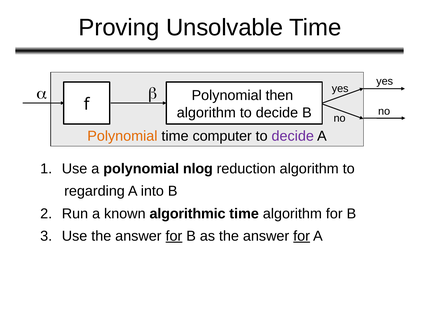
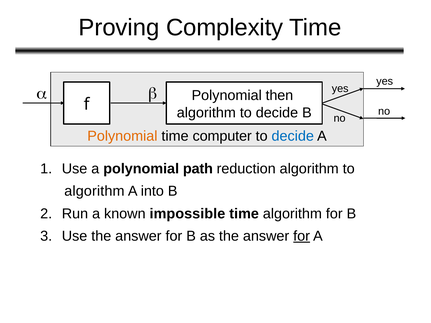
Unsolvable: Unsolvable -> Complexity (225, 28)
decide colour: purple -> blue (293, 136)
nlog: nlog -> path (198, 169)
regarding: regarding -> algorithm (94, 191)
algorithmic: algorithmic -> impossible (187, 214)
for underline: present -> none (174, 236)
